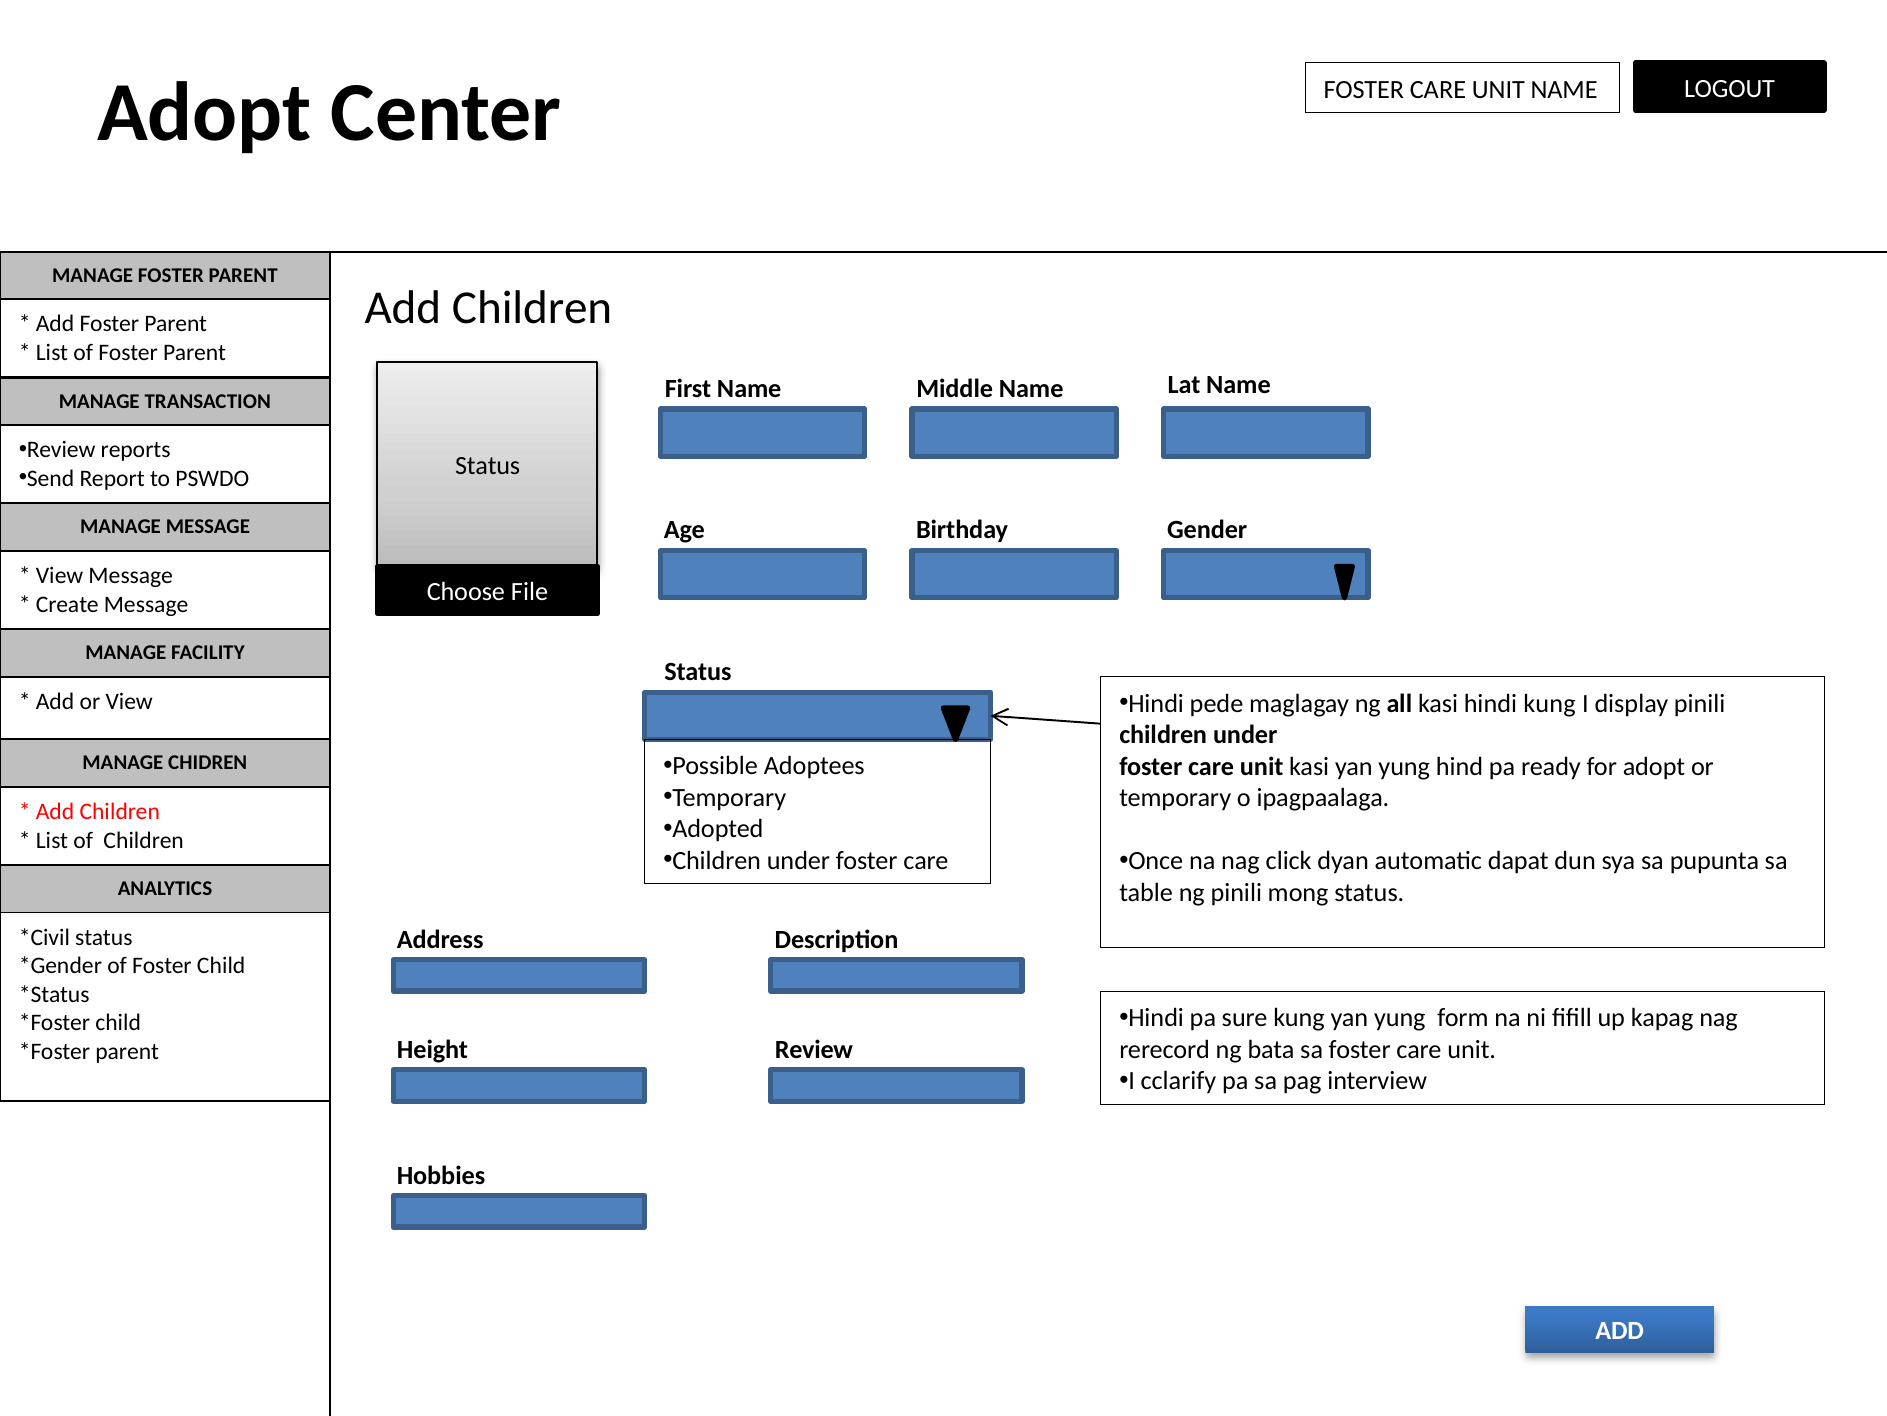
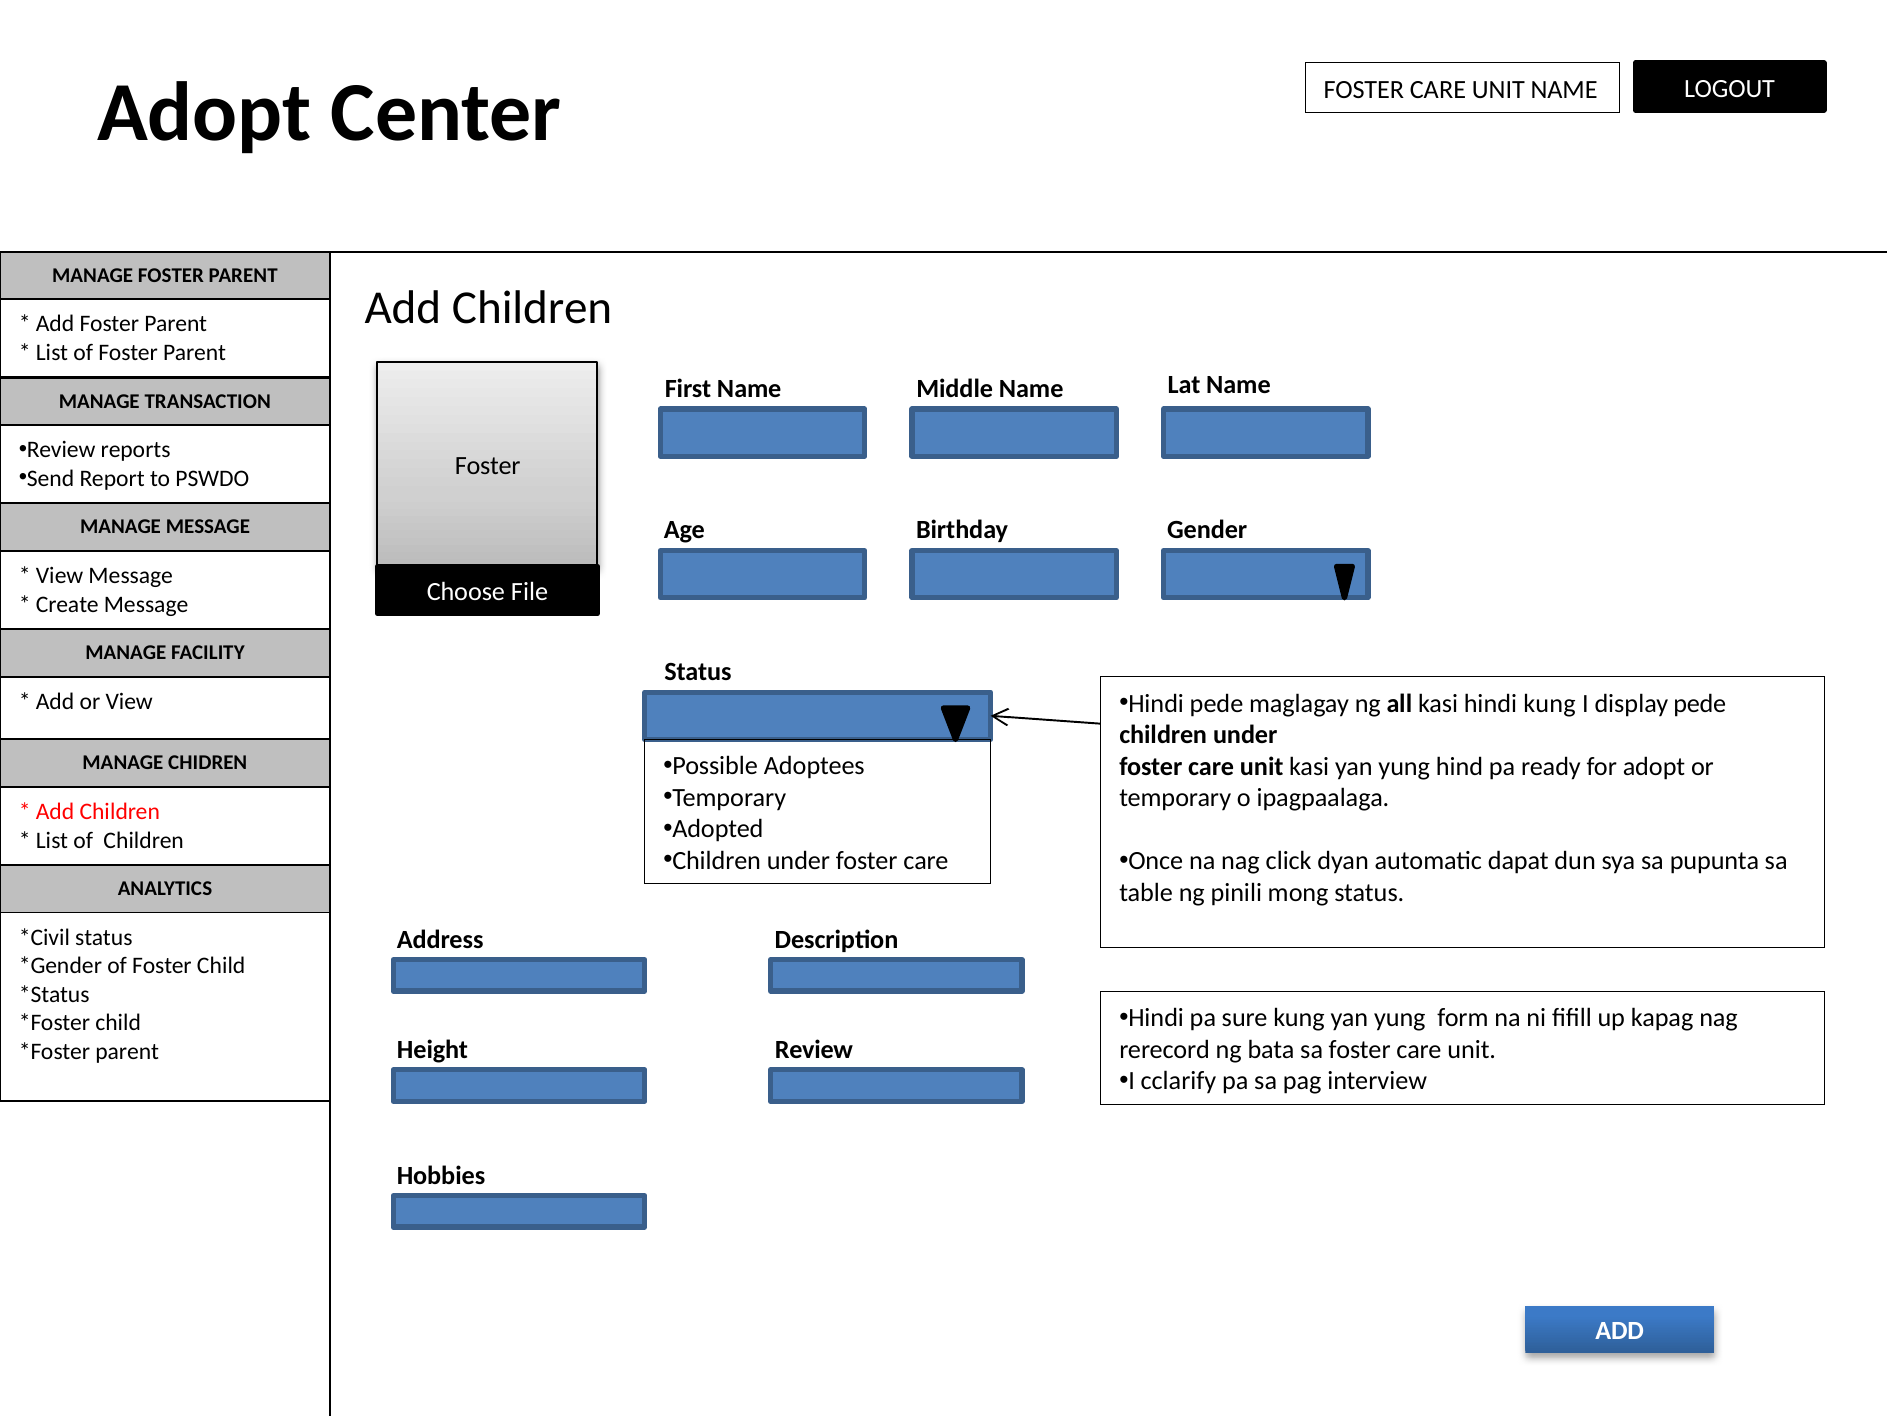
Status: Status -> Foster (488, 466)
display pinili: pinili -> pede (1700, 703)
